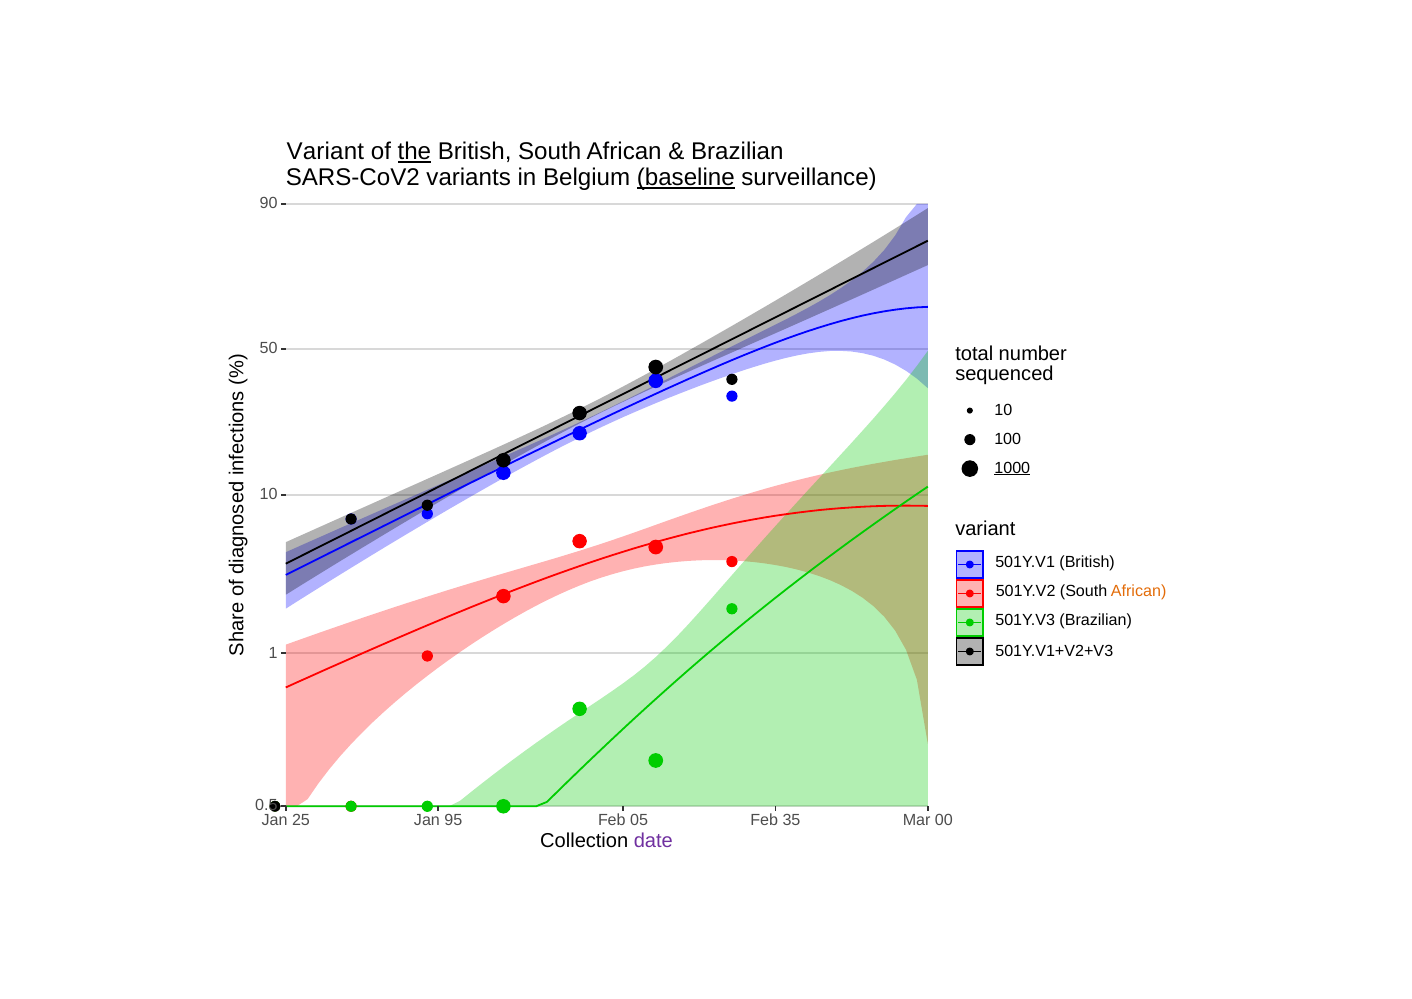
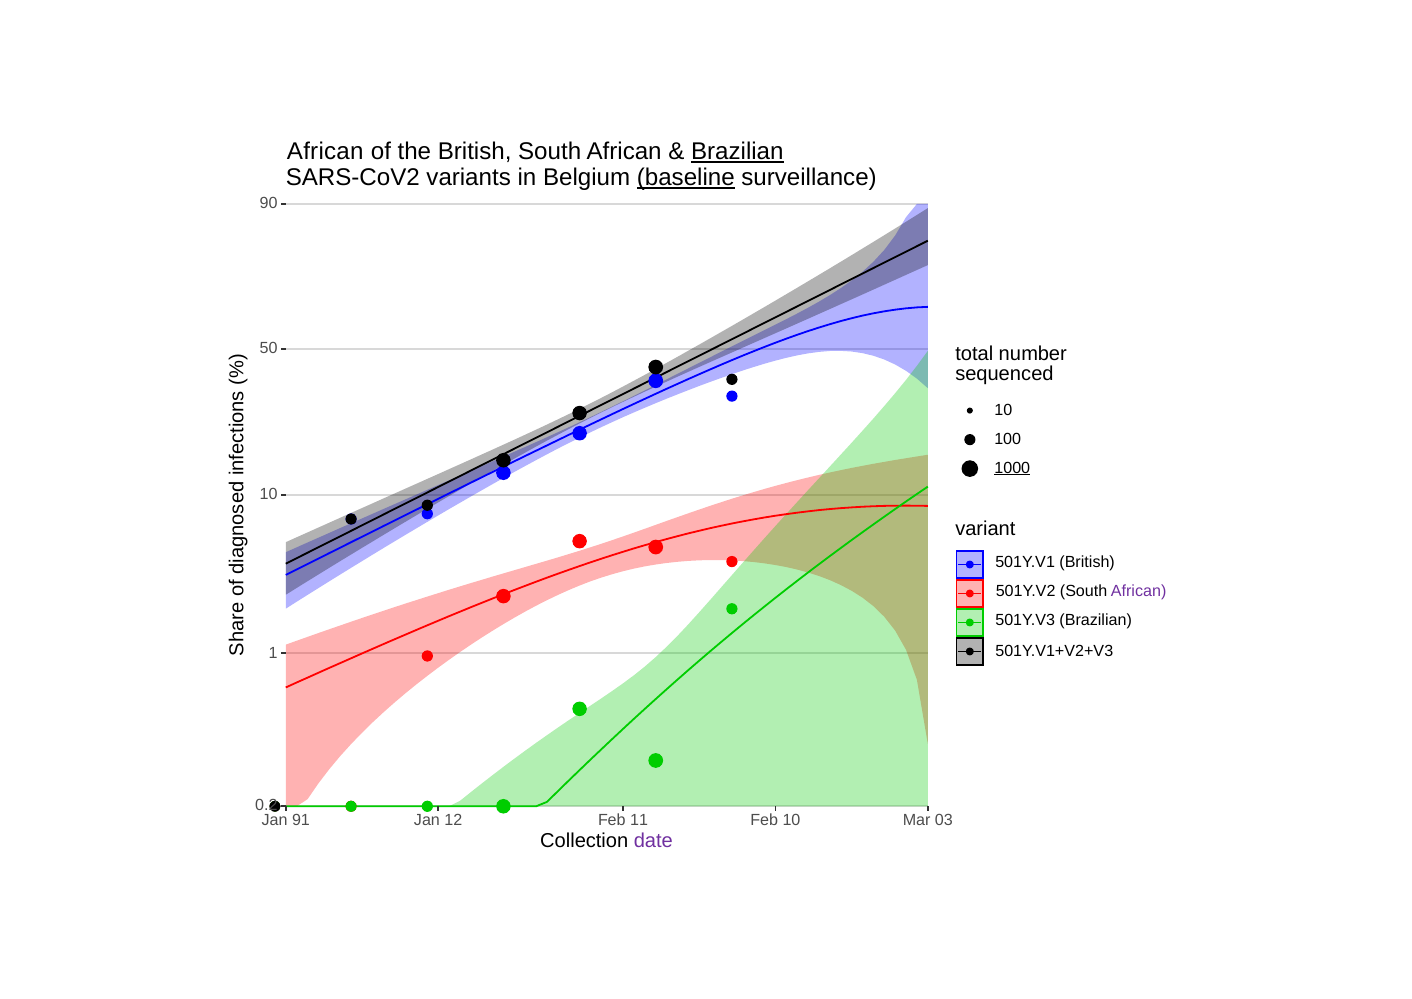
Variant: Variant -> African (325, 152)
the underline: present -> none (414, 152)
Brazilian underline: none -> present (737, 152)
African colour: orange -> purple (1139, 591)
0.5: 0.5 -> 0.2 (266, 805)
25: 25 -> 91 (301, 819)
95: 95 -> 12 (453, 819)
05: 05 -> 11 (639, 819)
Feb 35: 35 -> 10 (791, 819)
00: 00 -> 03 (944, 819)
